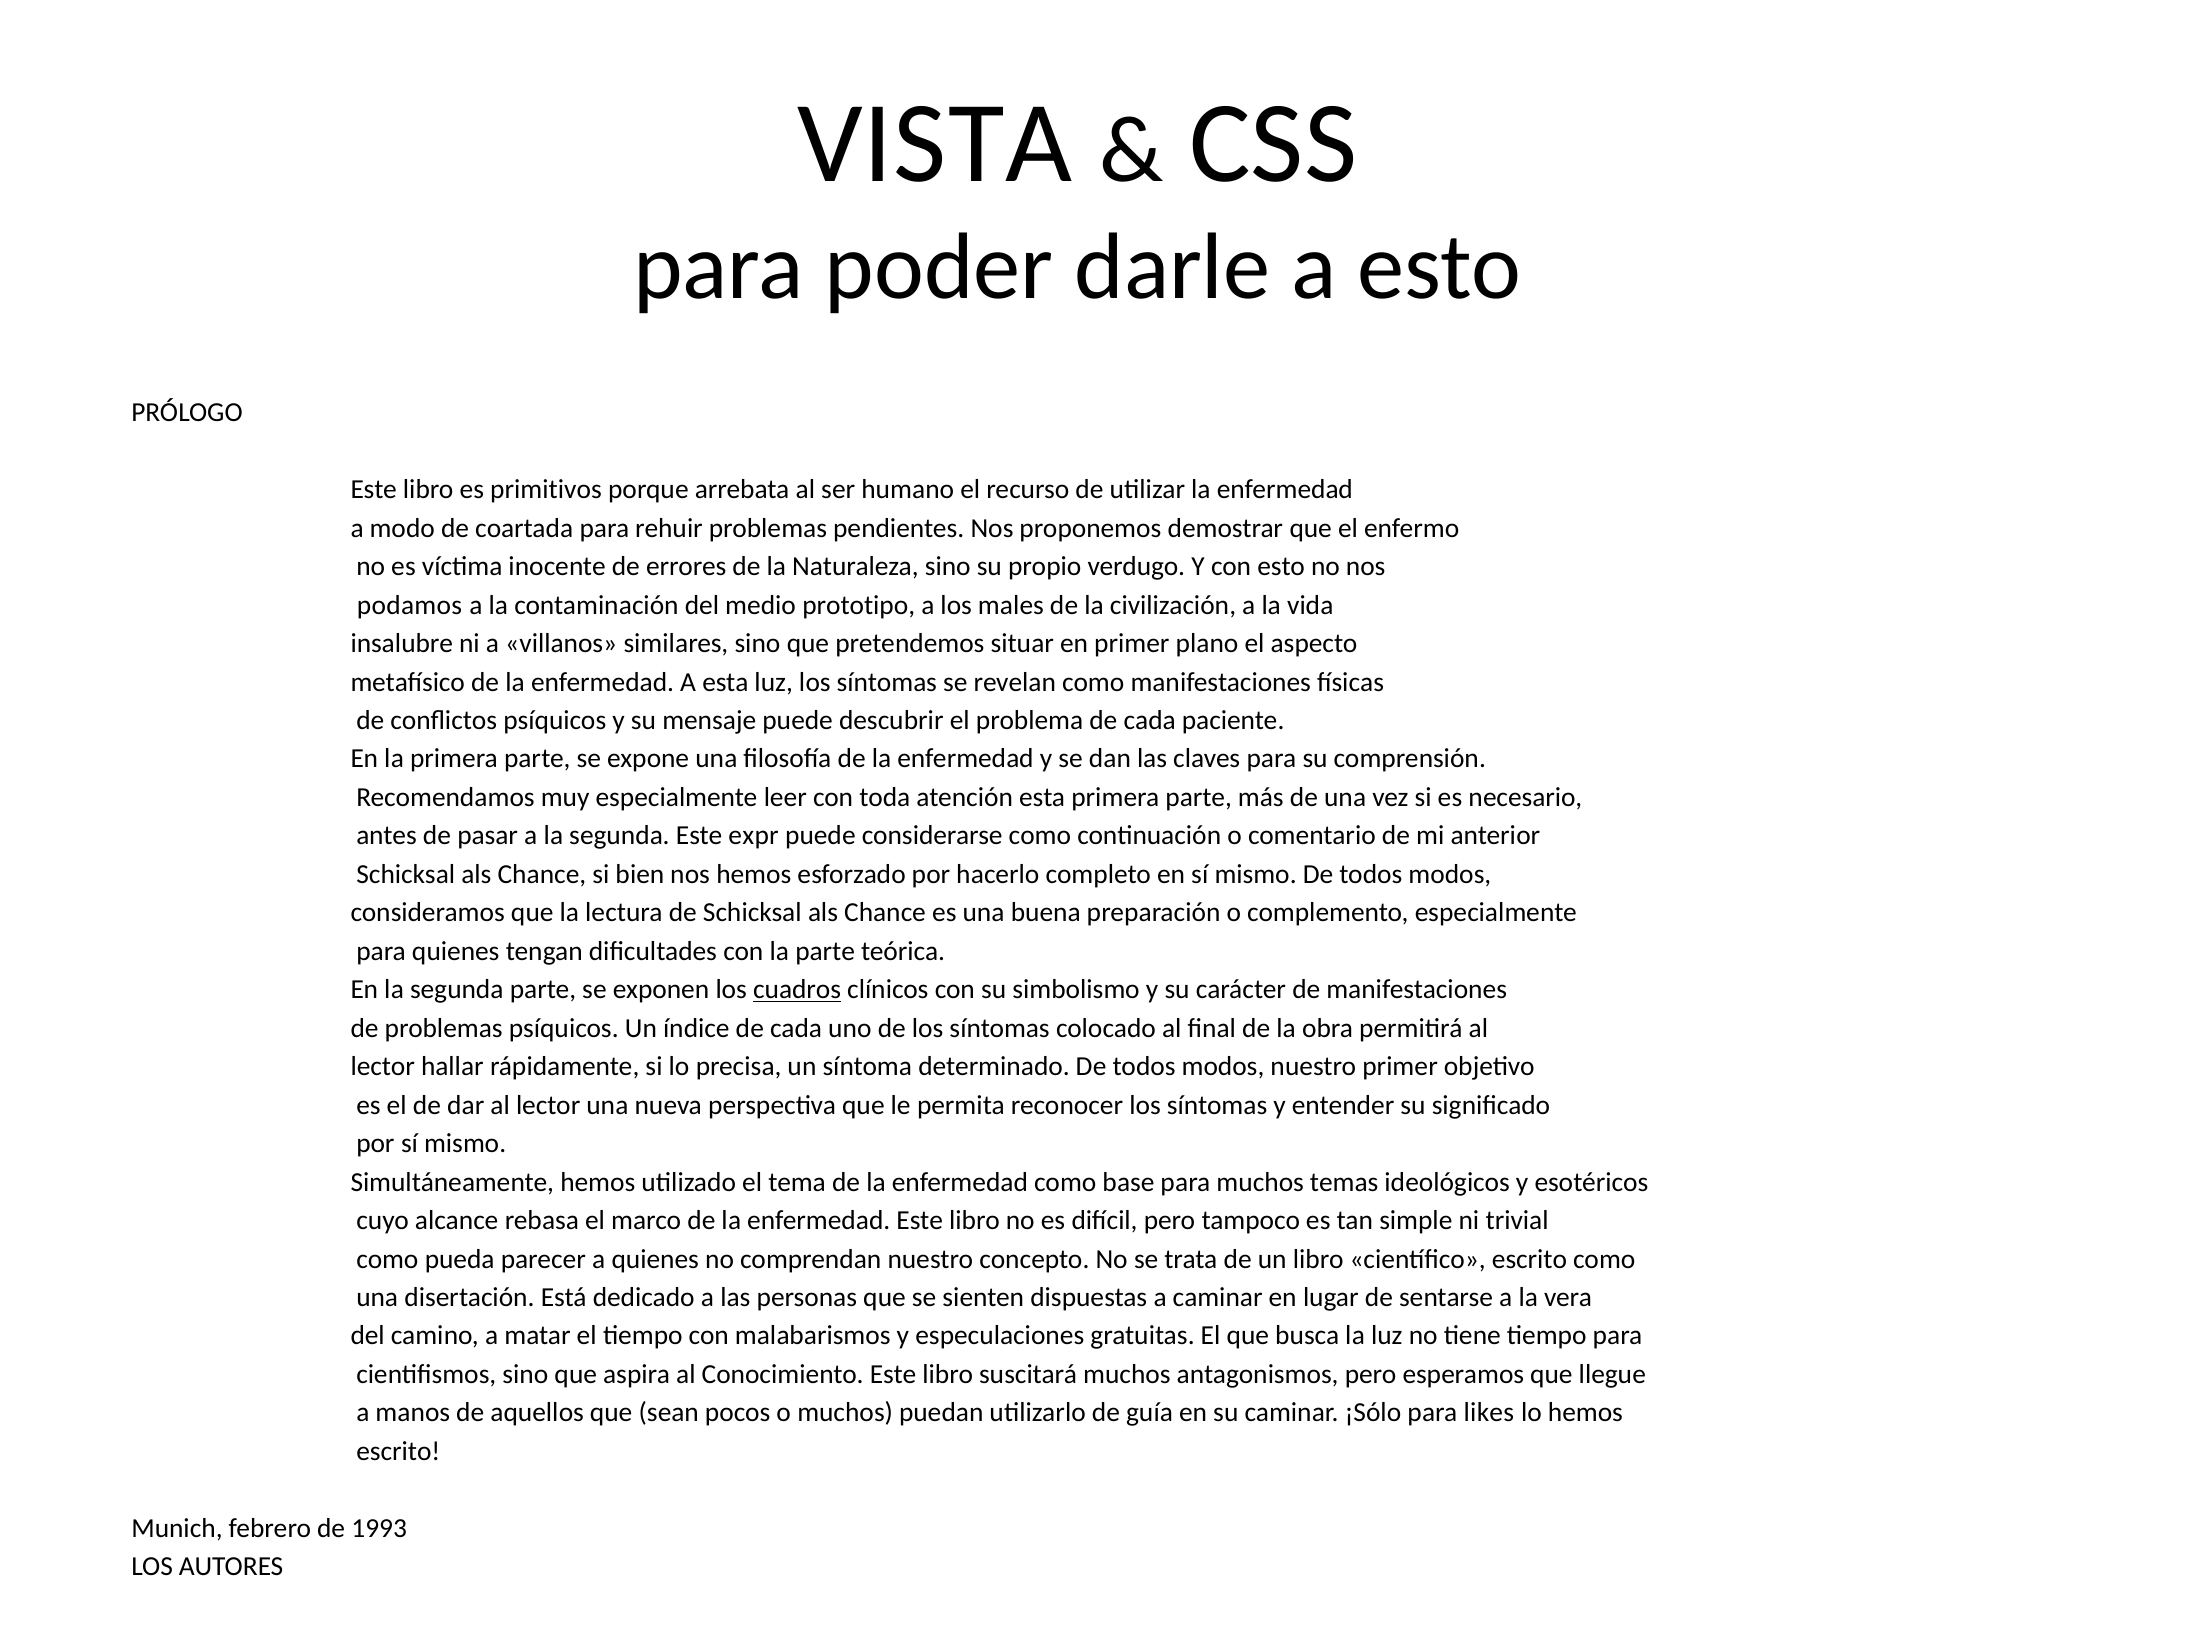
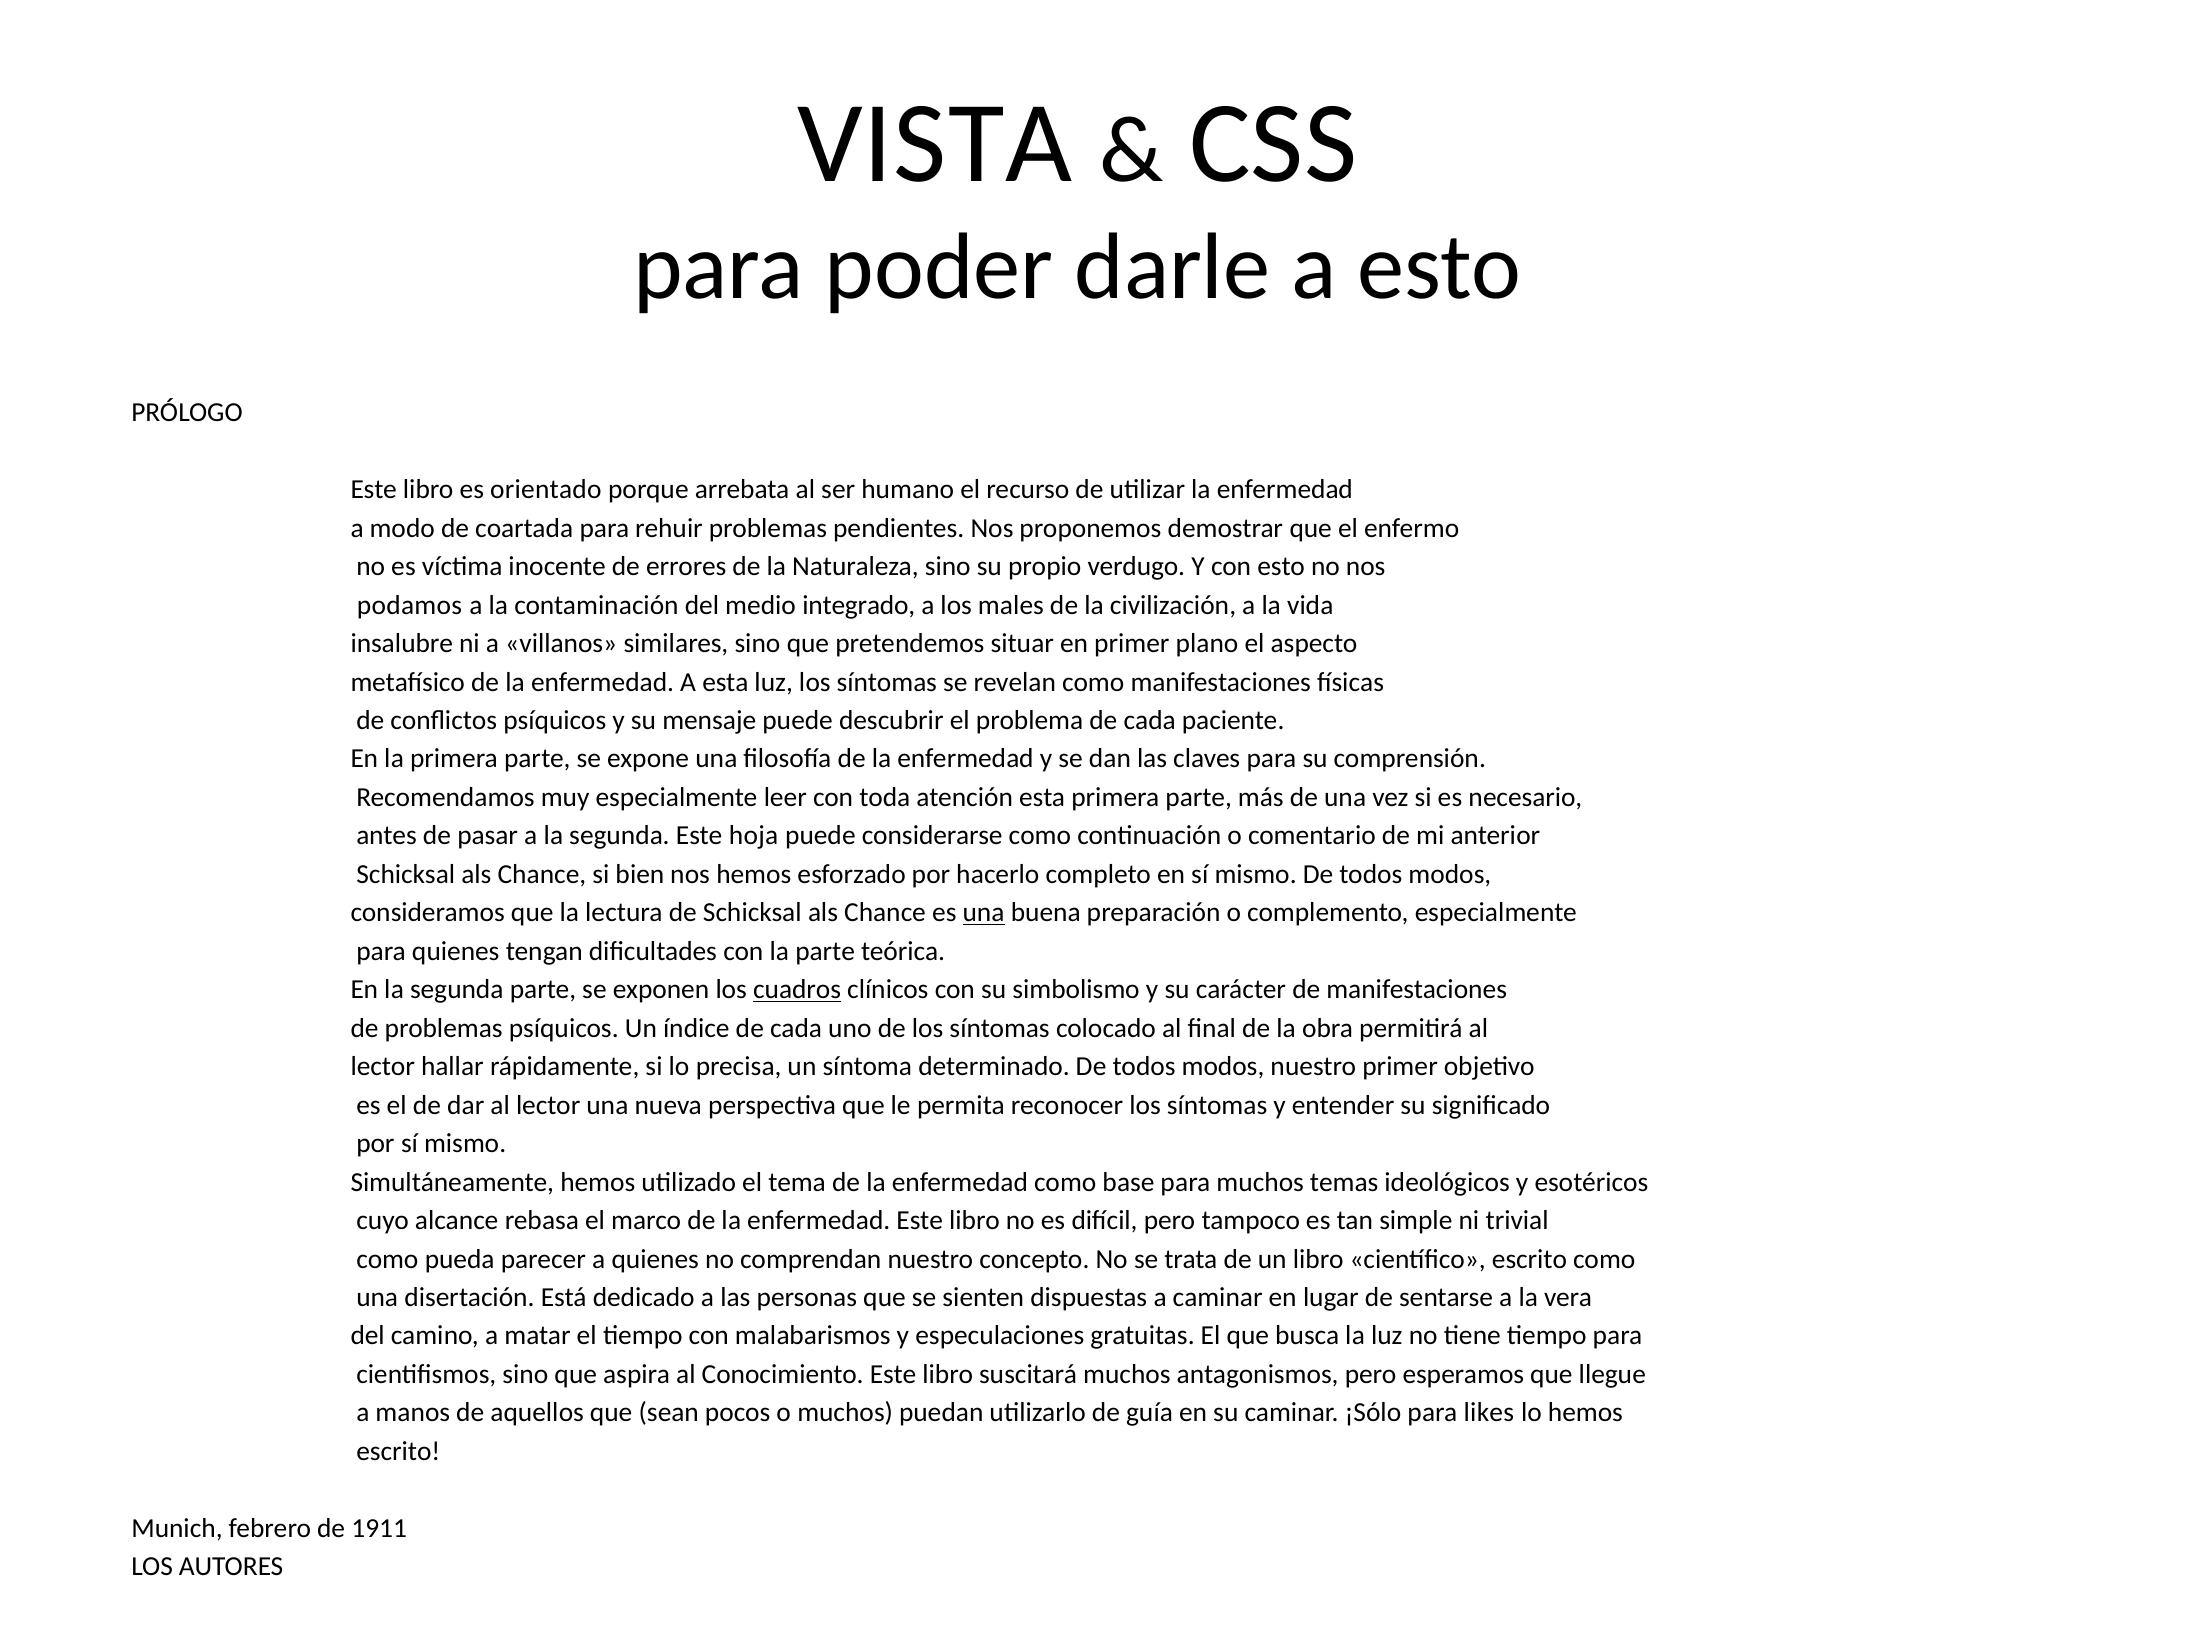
primitivos: primitivos -> orientado (546, 490)
prototipo: prototipo -> integrado (859, 605)
expr: expr -> hoja (754, 836)
una underline: none -> present (984, 913)
1993: 1993 -> 1911 (379, 1528)
